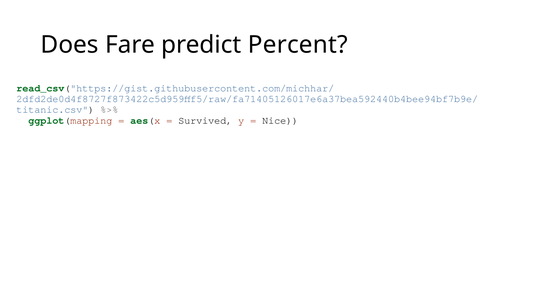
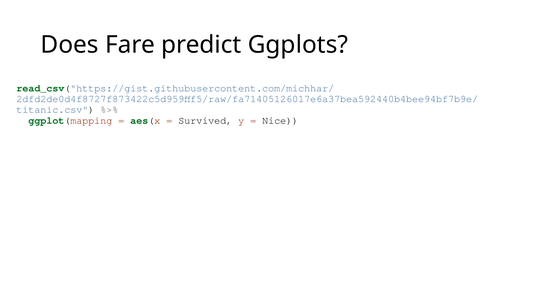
Percent: Percent -> Ggplots (298, 45)
